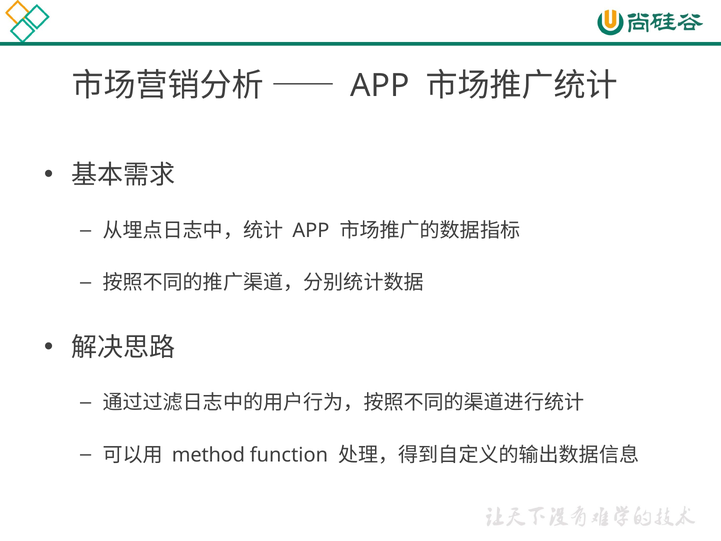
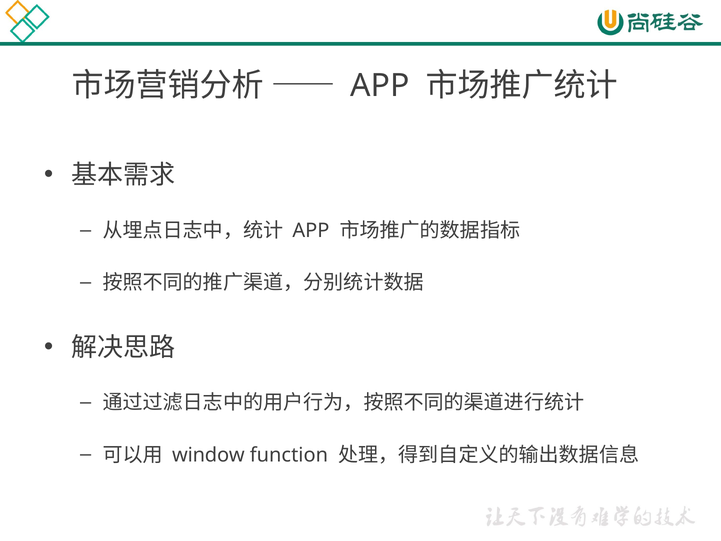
method: method -> window (208, 455)
